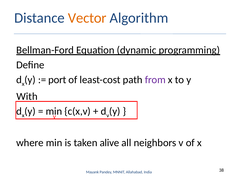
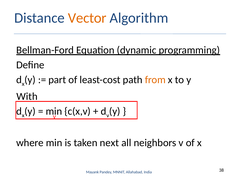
port: port -> part (57, 80)
from colour: purple -> orange (155, 80)
alive: alive -> next (109, 142)
